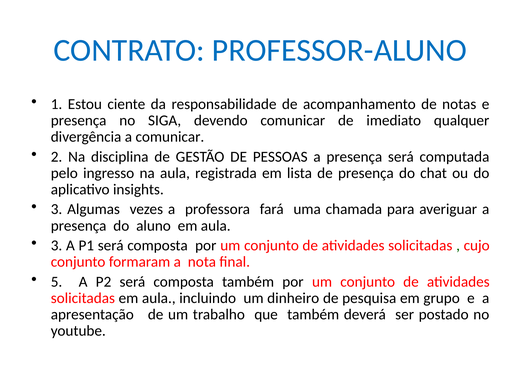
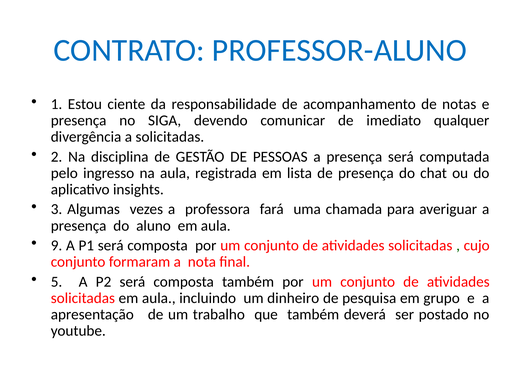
a comunicar: comunicar -> solicitadas (170, 137)
3: 3 -> 9 (57, 245)
